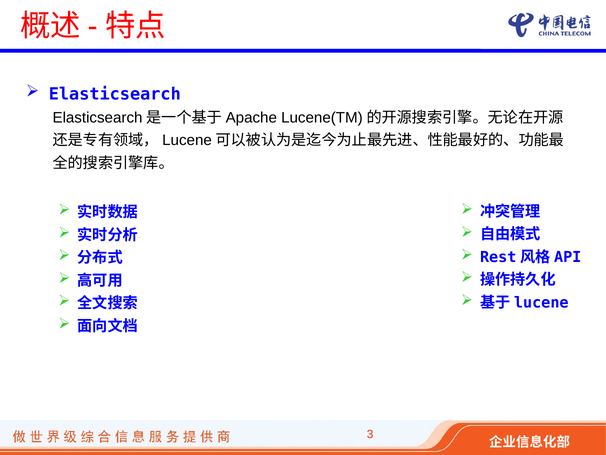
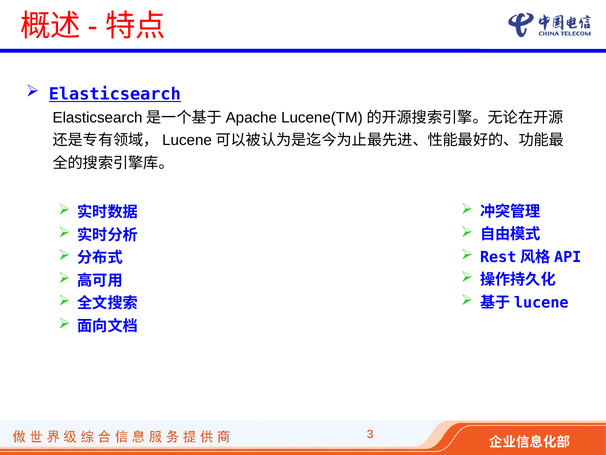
Elasticsearch underline: none -> present (115, 94)
